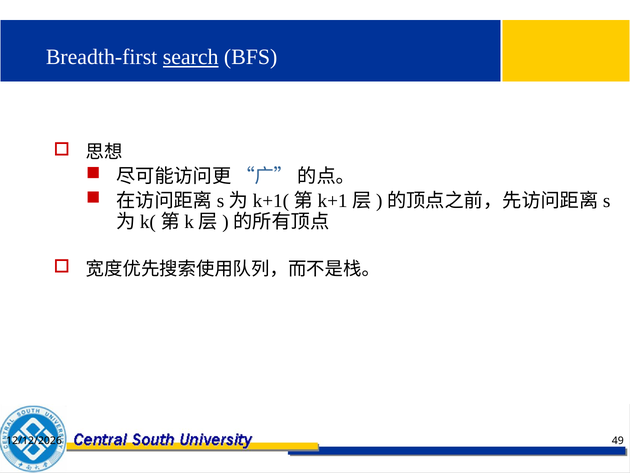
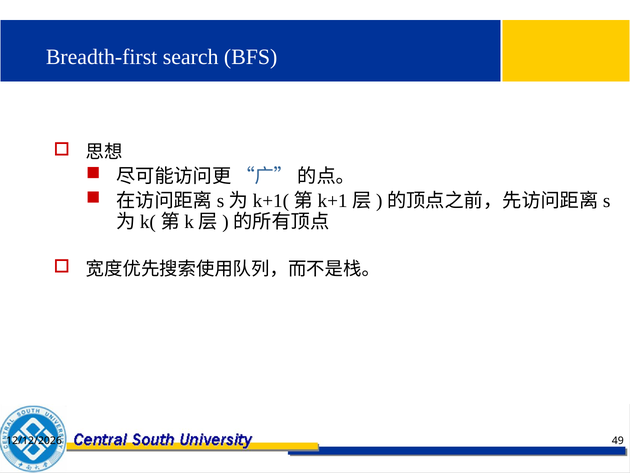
search underline: present -> none (191, 57)
